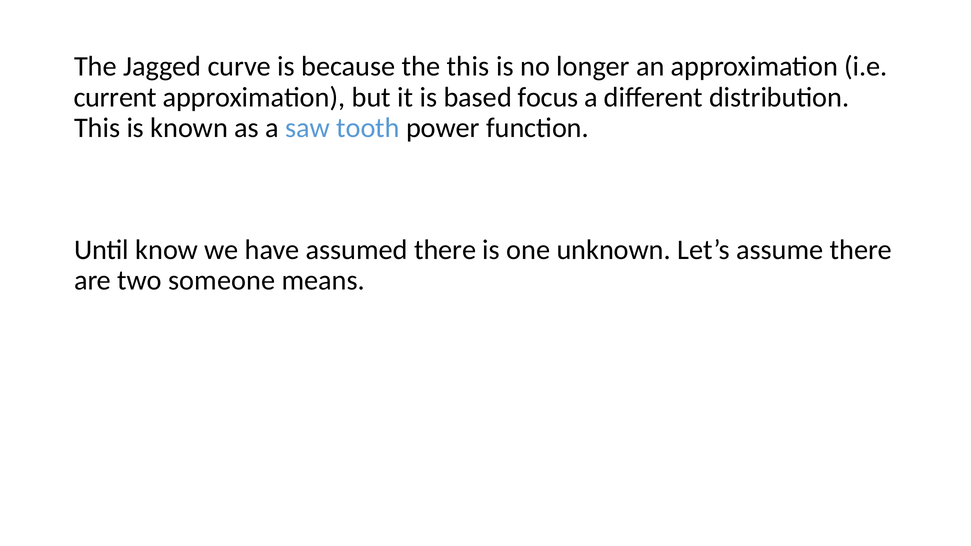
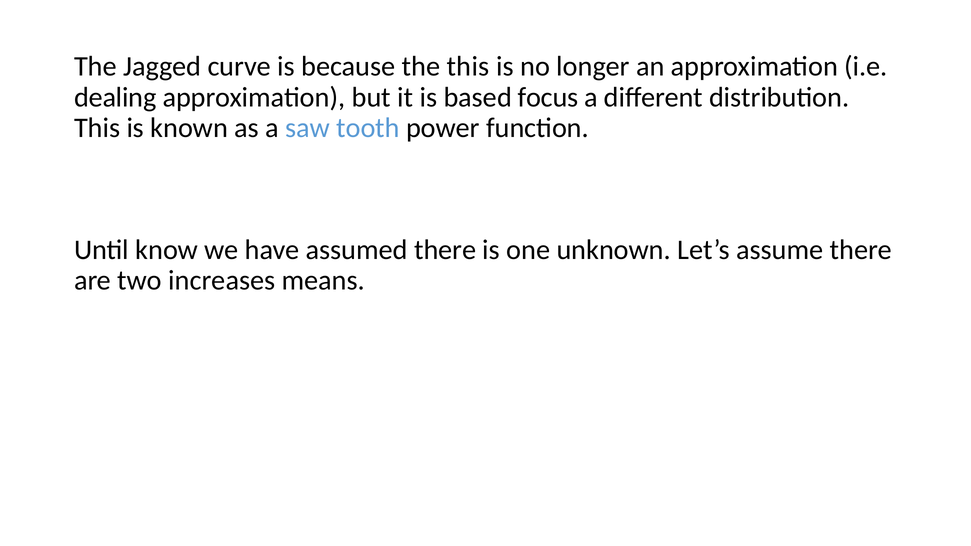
current: current -> dealing (115, 97)
someone: someone -> increases (222, 281)
